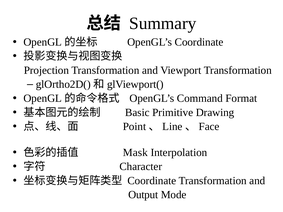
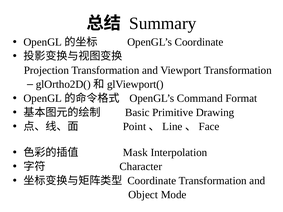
Output: Output -> Object (143, 195)
